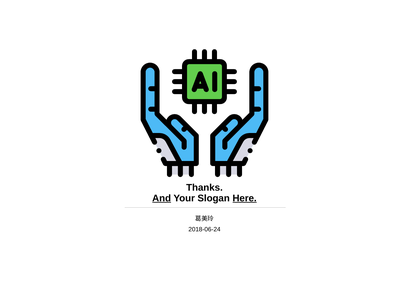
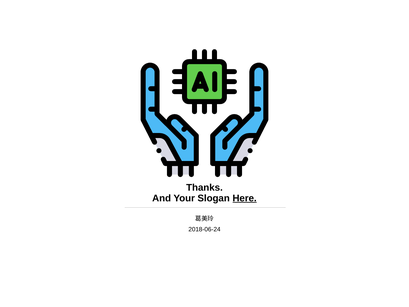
And underline: present -> none (162, 198)
